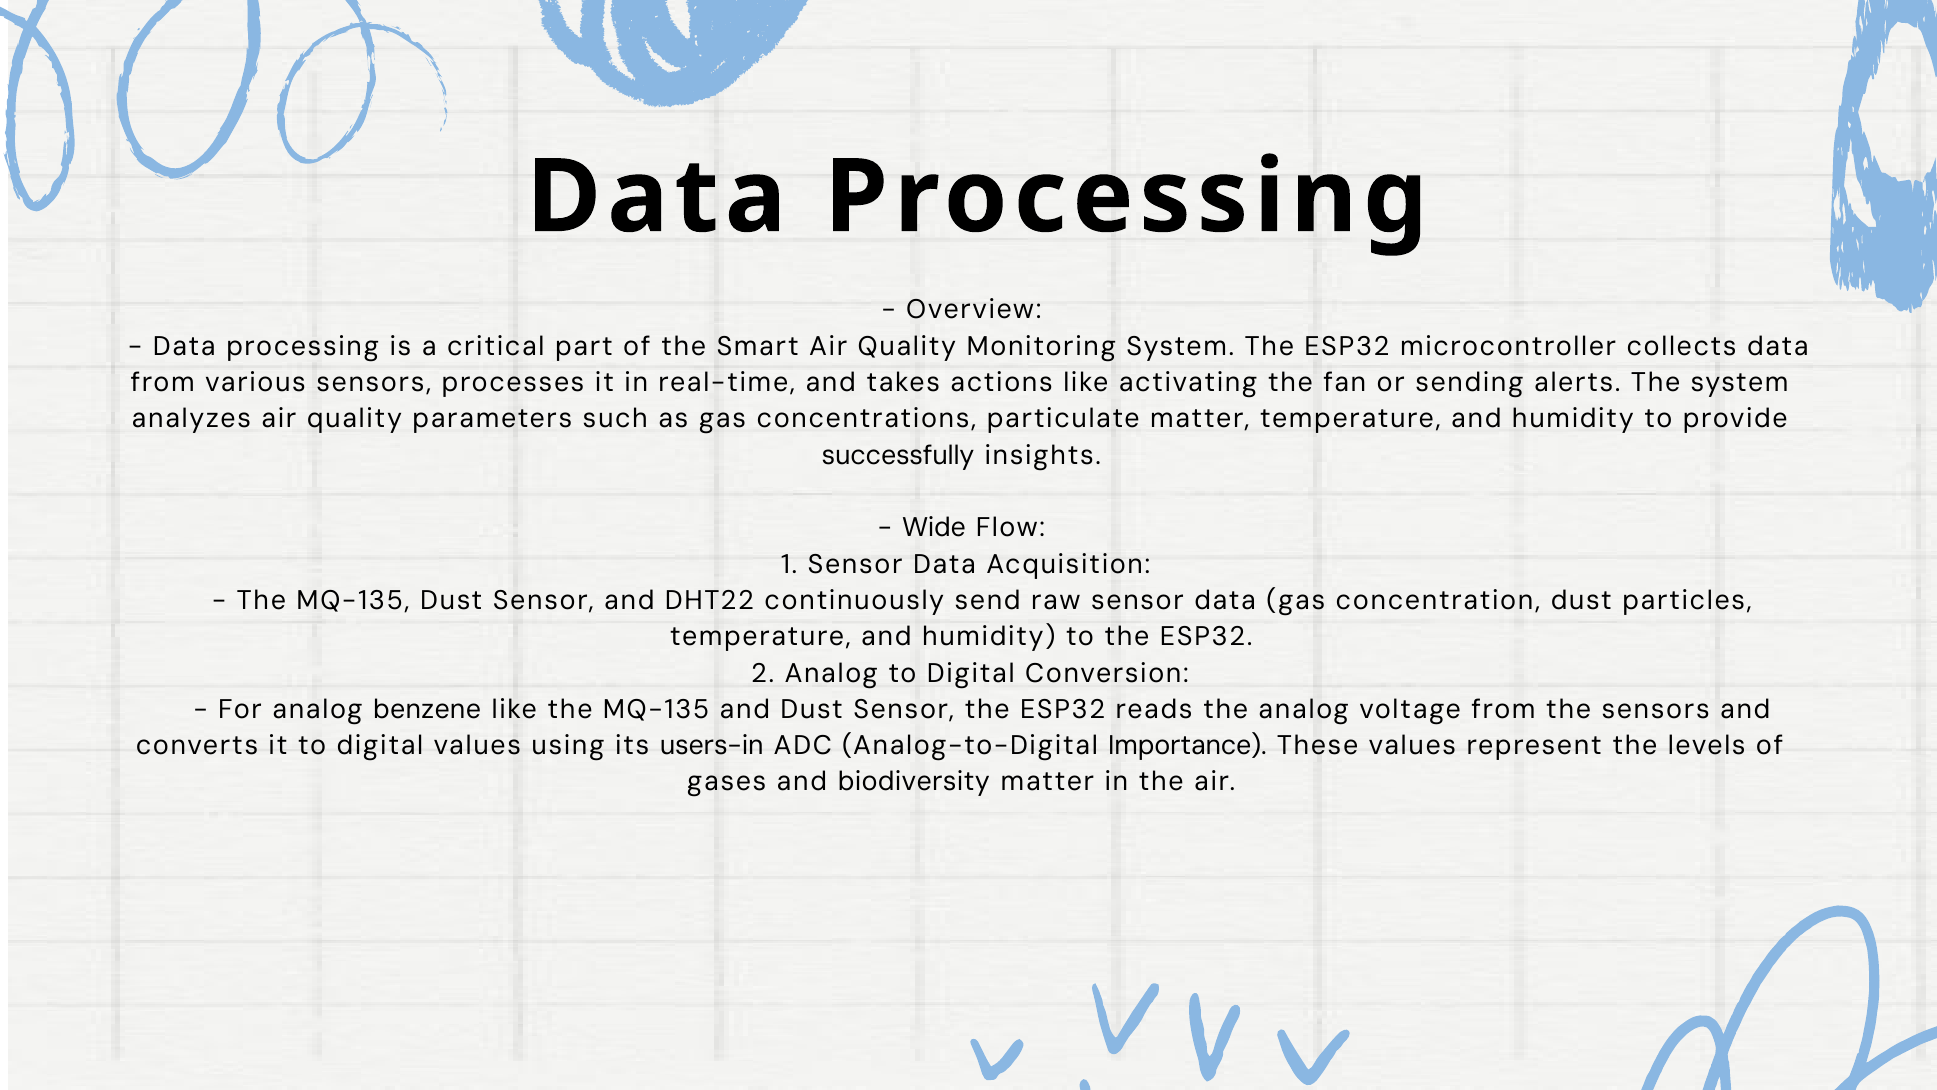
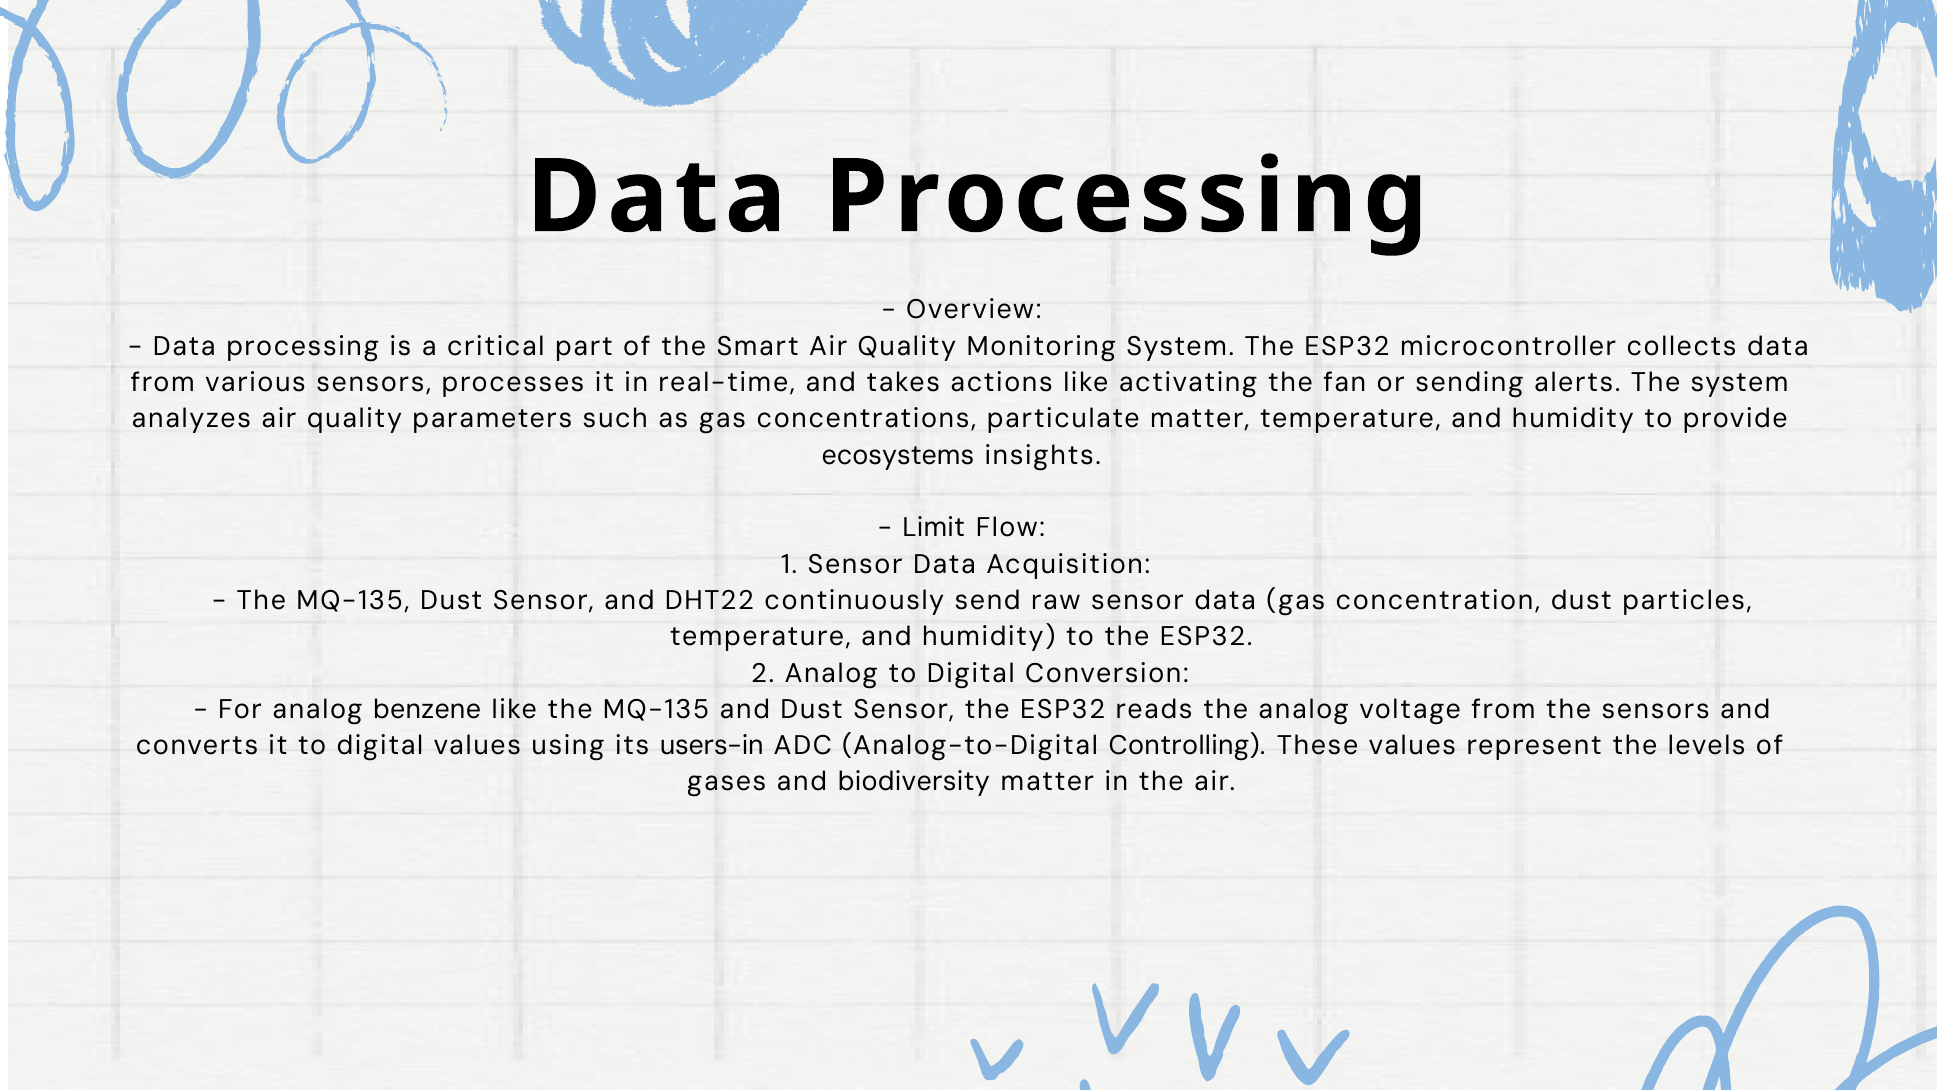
successfully: successfully -> ecosystems (898, 455)
Wide: Wide -> Limit (934, 528)
Importance: Importance -> Controlling (1187, 745)
